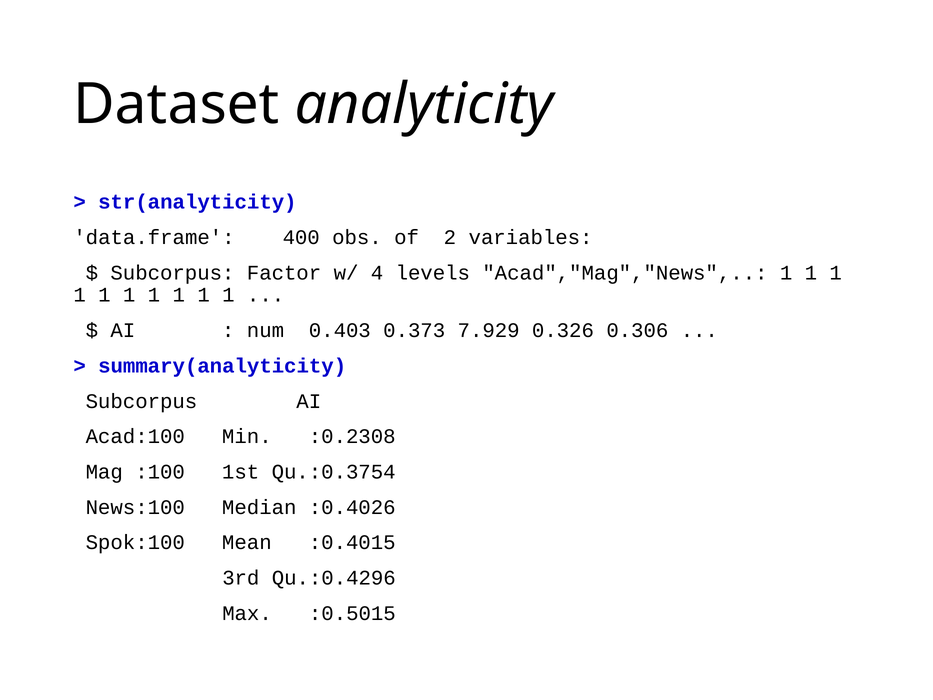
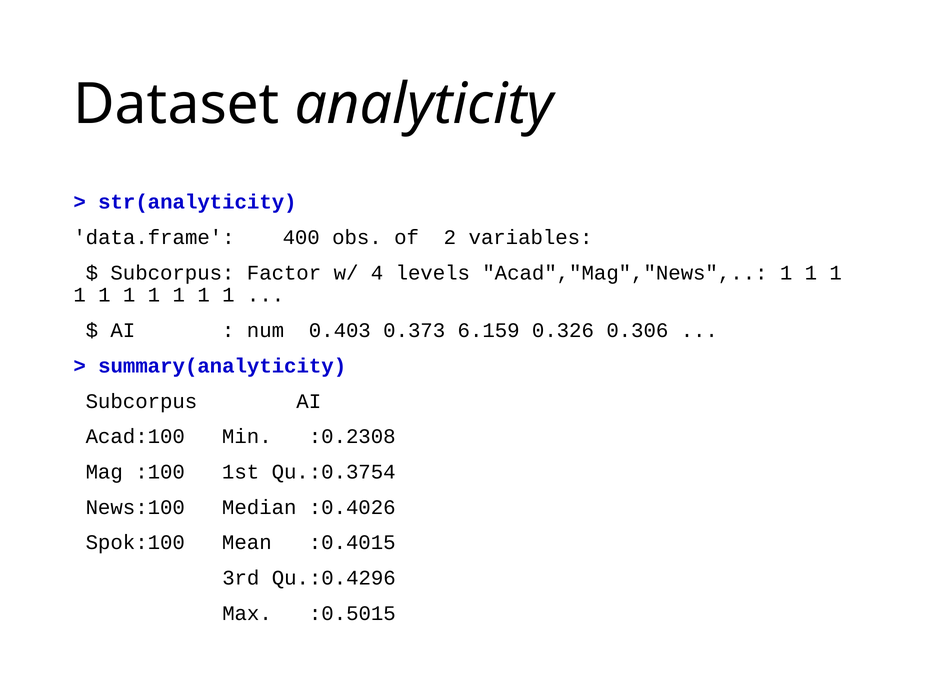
7.929: 7.929 -> 6.159 (489, 330)
